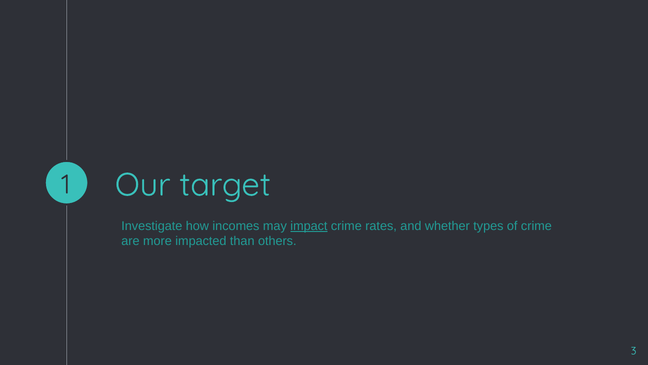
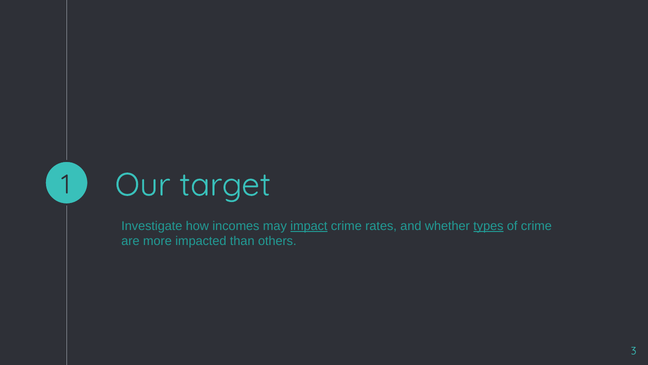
types underline: none -> present (488, 226)
